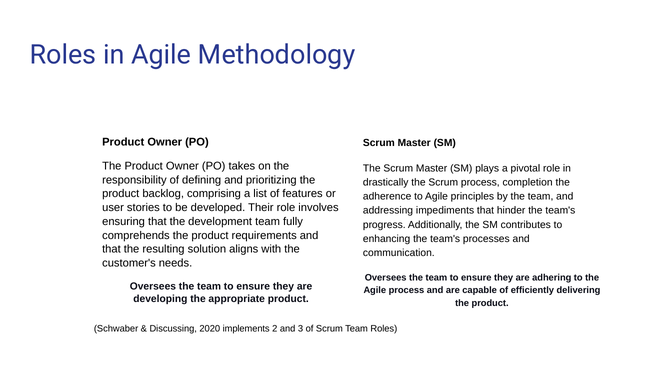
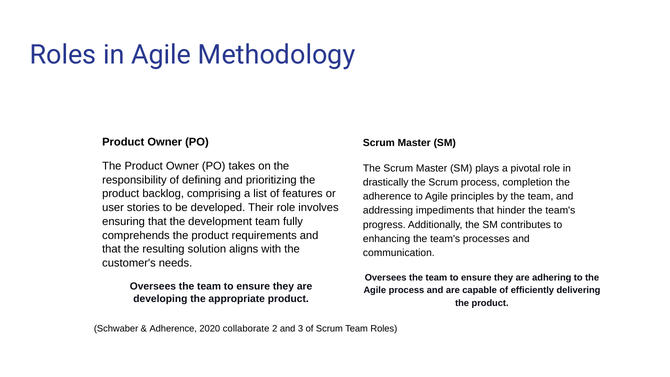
Discussing: Discussing -> Adherence (173, 328)
implements: implements -> collaborate (246, 328)
